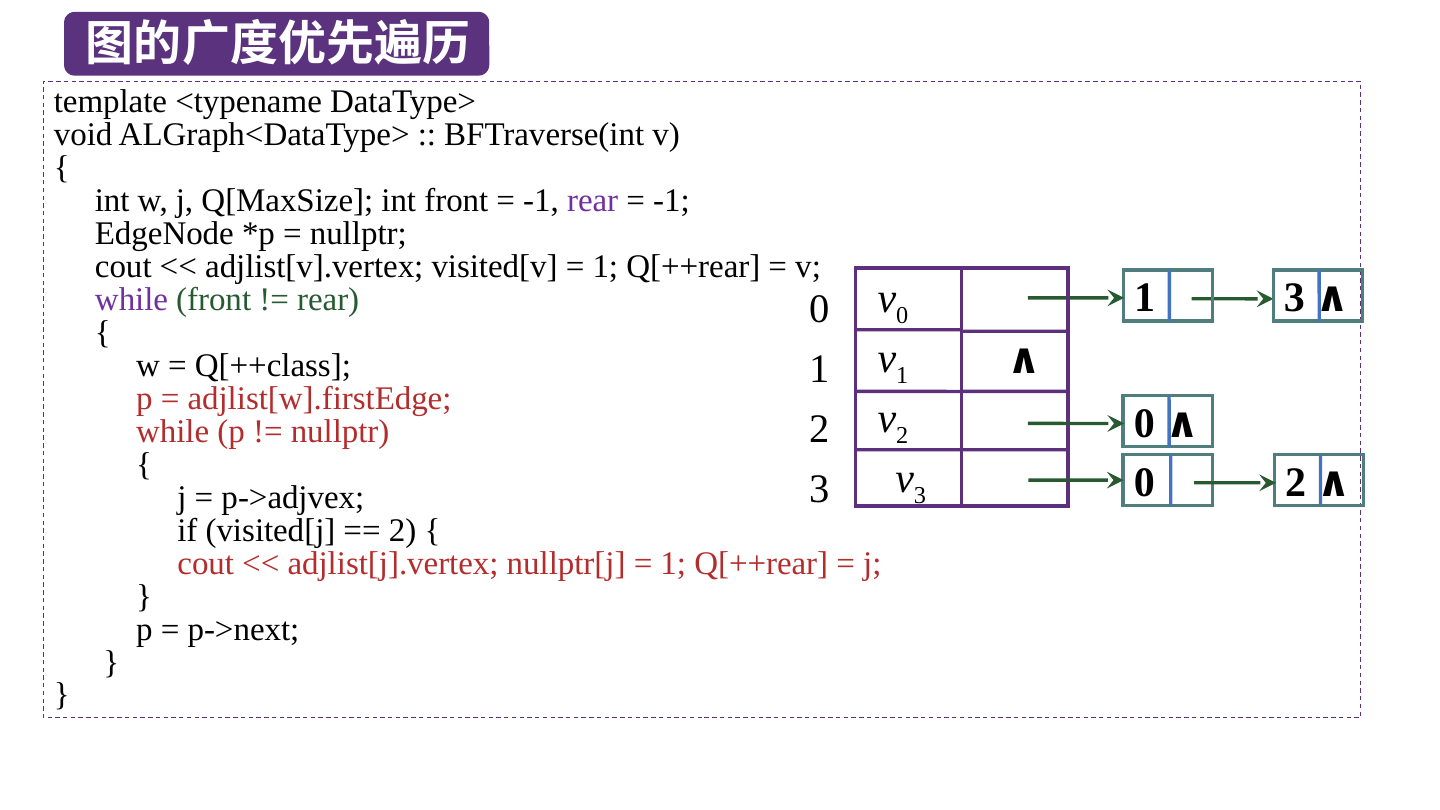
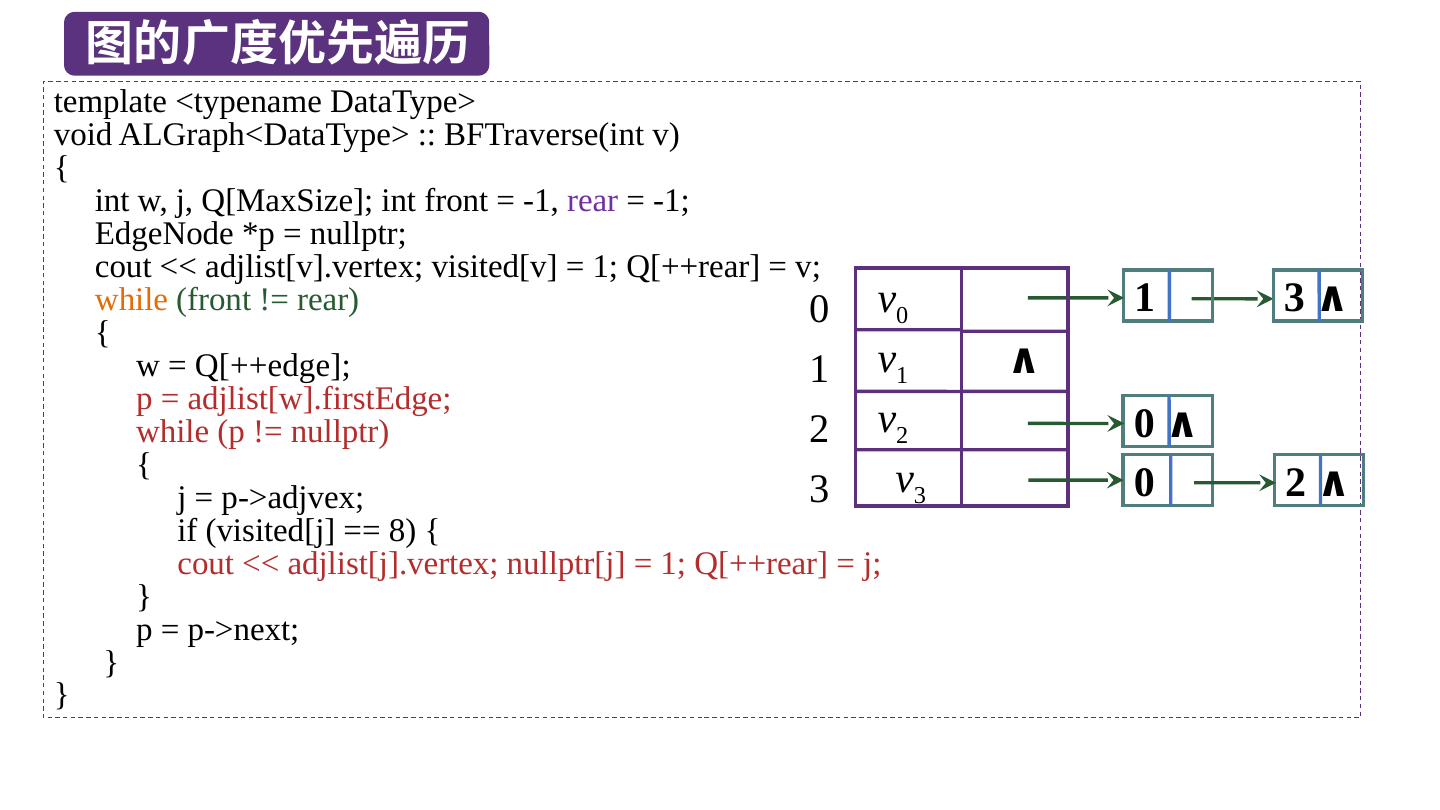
while colour: purple -> orange (132, 299)
Q[++class: Q[++class -> Q[++edge (273, 365)
2: 2 -> 8 (403, 530)
